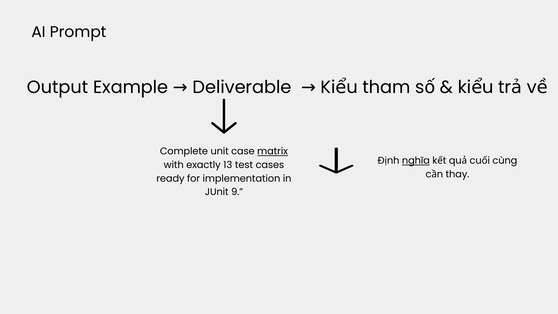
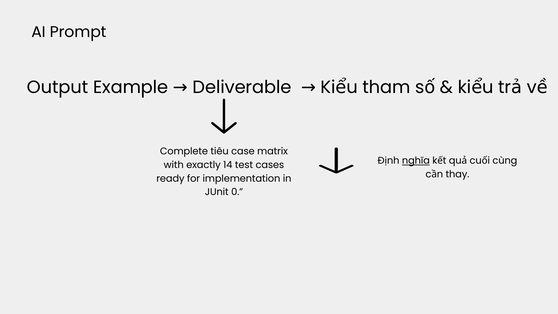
unit: unit -> tiêu (220, 151)
matrix underline: present -> none (273, 151)
13: 13 -> 14 (228, 165)
9: 9 -> 0 (237, 192)
